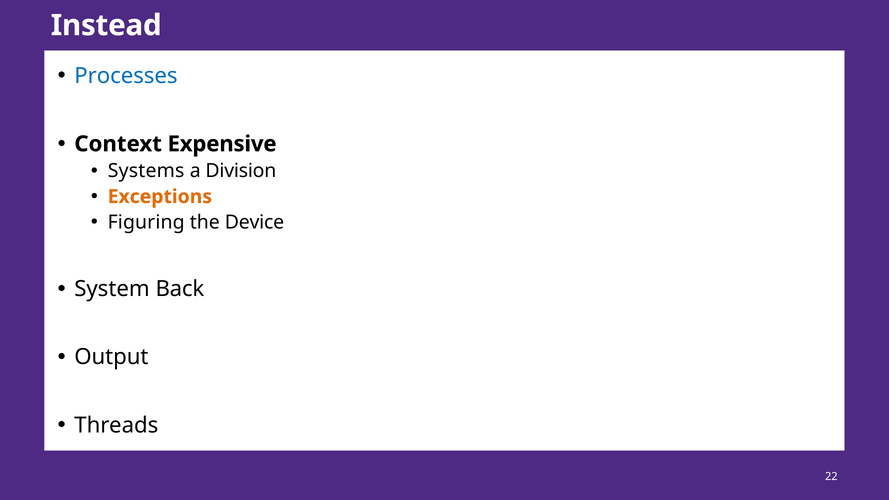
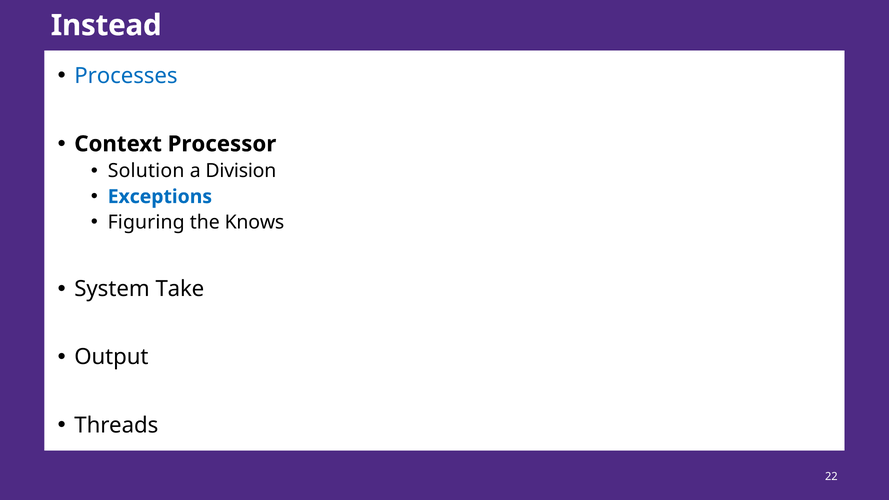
Expensive: Expensive -> Processor (222, 144)
Systems: Systems -> Solution (146, 171)
Exceptions colour: orange -> blue (160, 197)
Device: Device -> Knows (254, 222)
Back: Back -> Take (180, 289)
